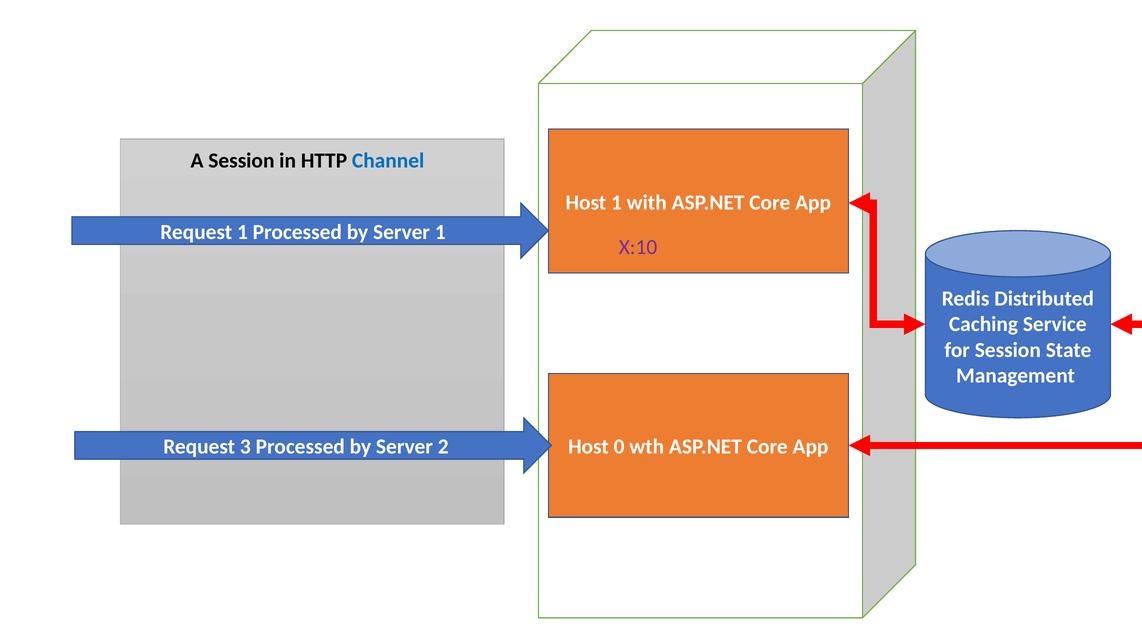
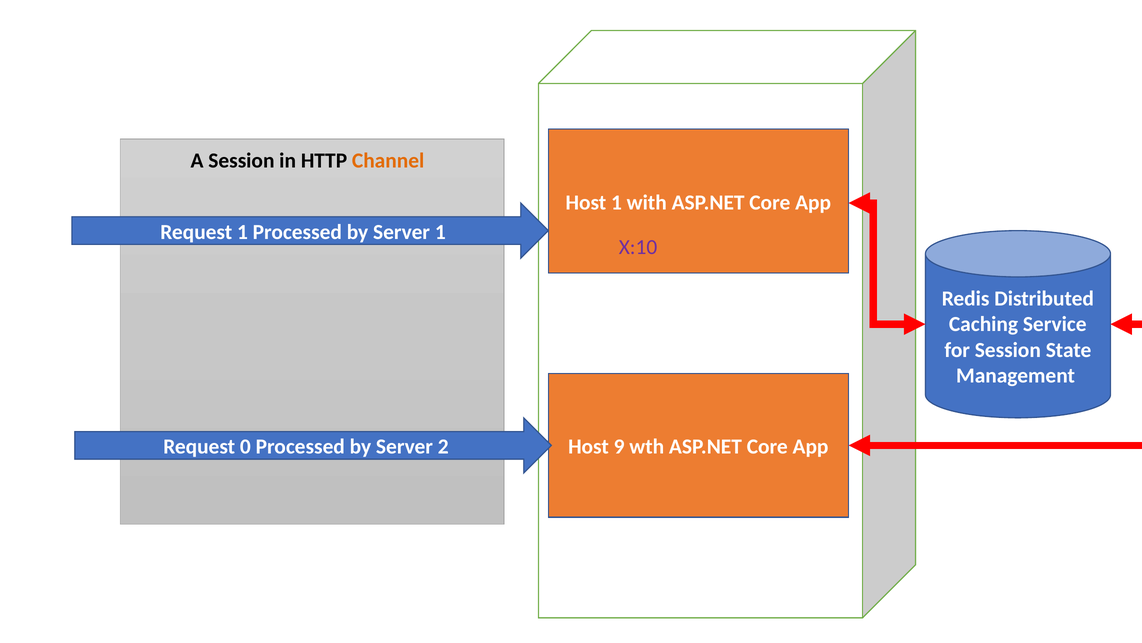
Channel colour: blue -> orange (388, 160)
3: 3 -> 0 (245, 446)
0: 0 -> 9 (619, 446)
